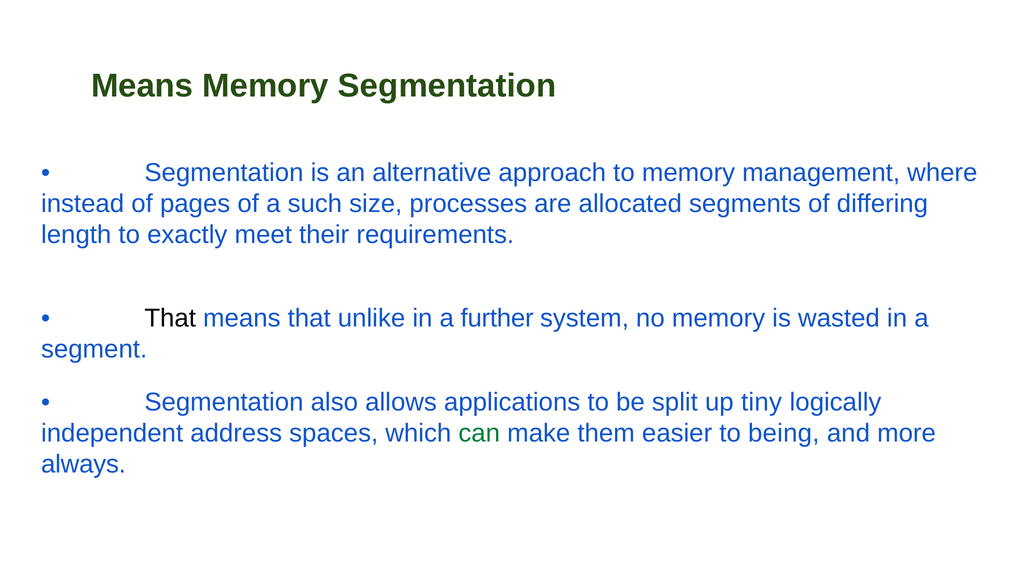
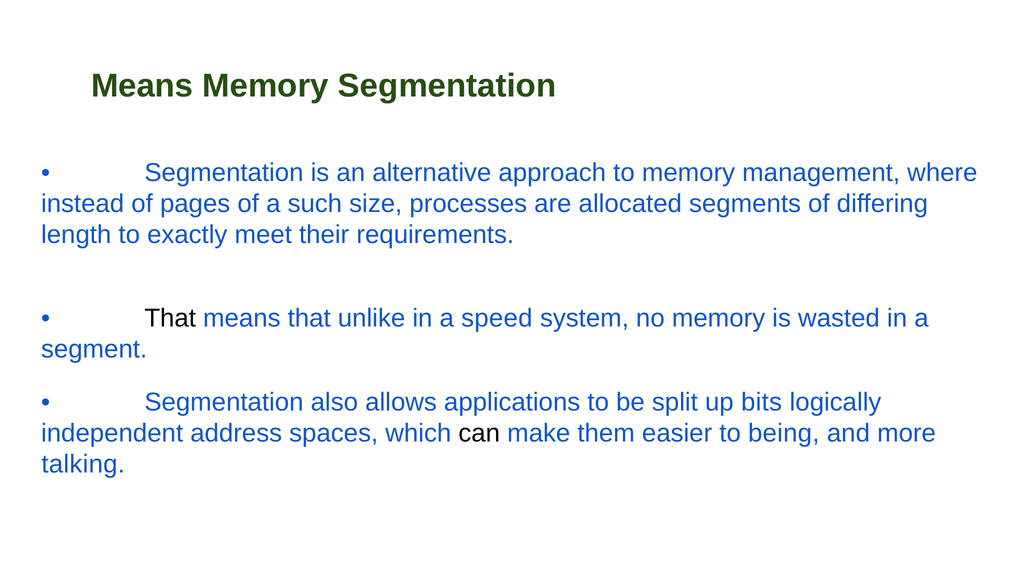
further: further -> speed (497, 318)
tiny: tiny -> bits (762, 402)
can colour: green -> black (479, 433)
always: always -> talking (83, 464)
